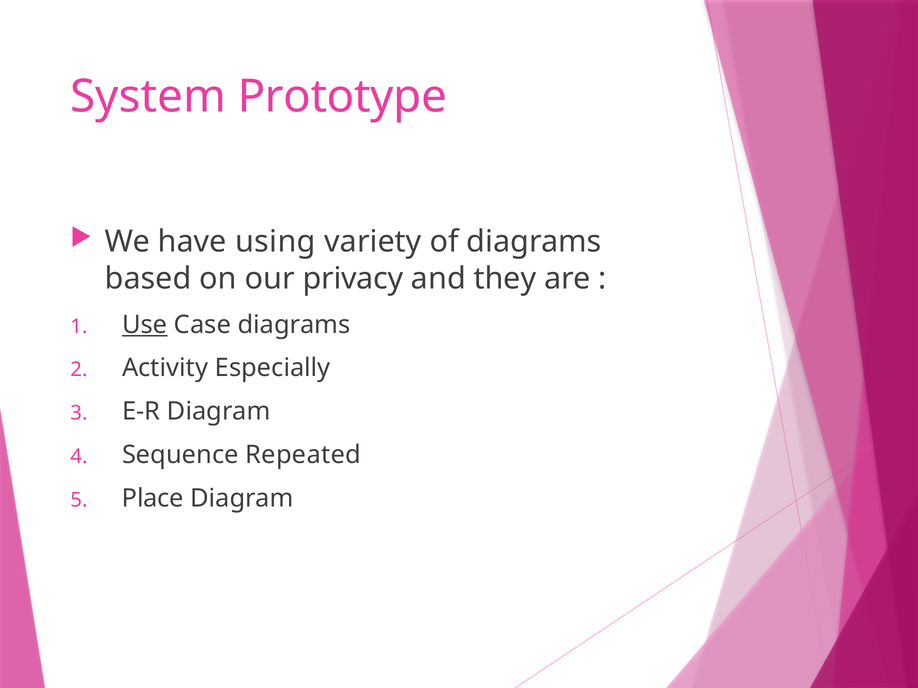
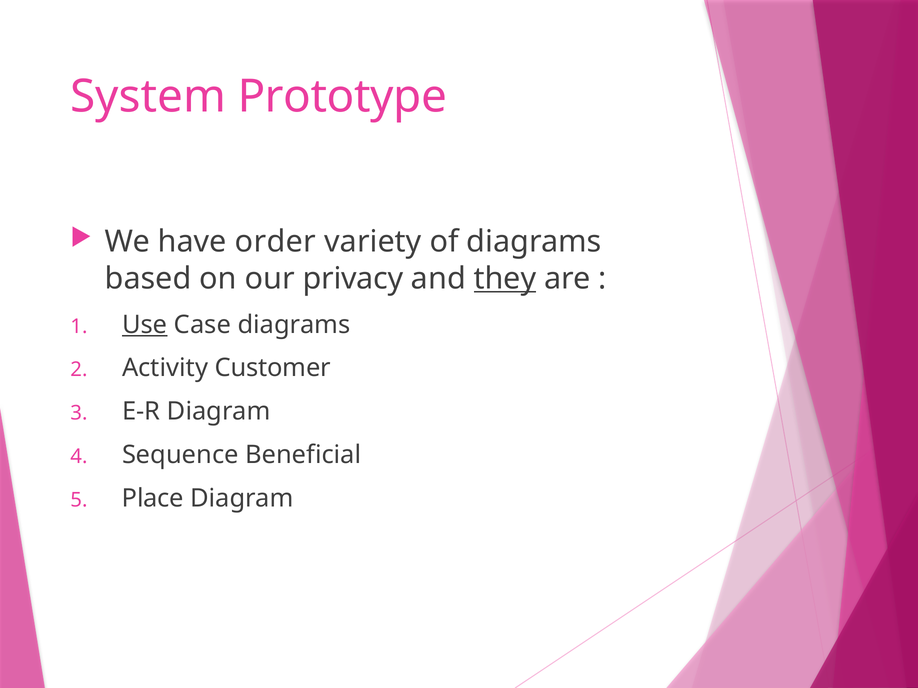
using: using -> order (275, 242)
they underline: none -> present (505, 279)
Especially: Especially -> Customer (273, 368)
Repeated: Repeated -> Beneficial (303, 455)
